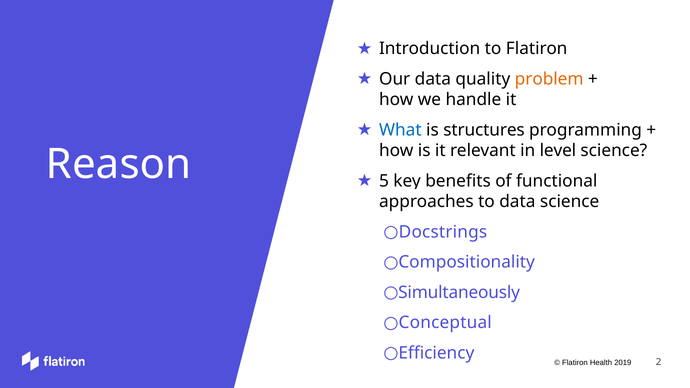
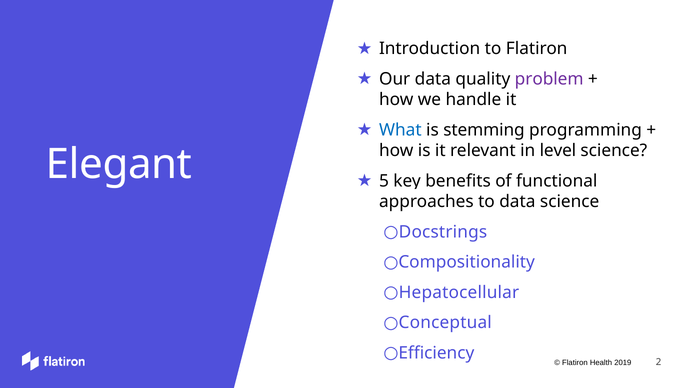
problem colour: orange -> purple (549, 79)
structures: structures -> stemming (484, 130)
Reason: Reason -> Elegant (119, 165)
Simultaneously: Simultaneously -> Hepatocellular (459, 293)
